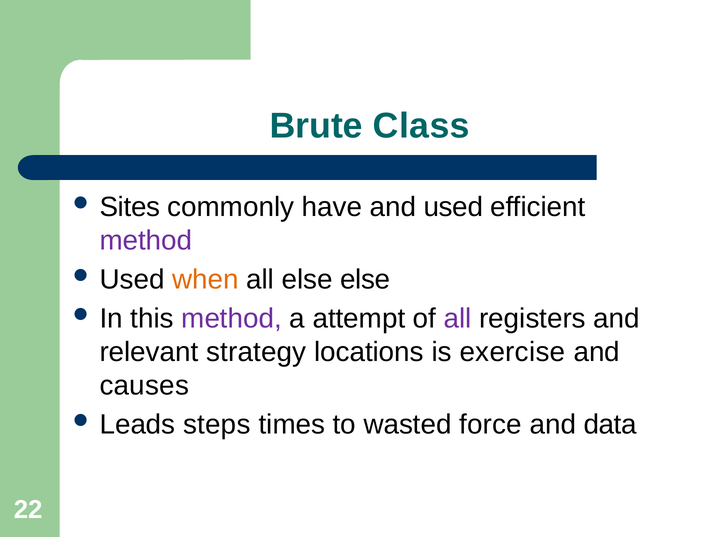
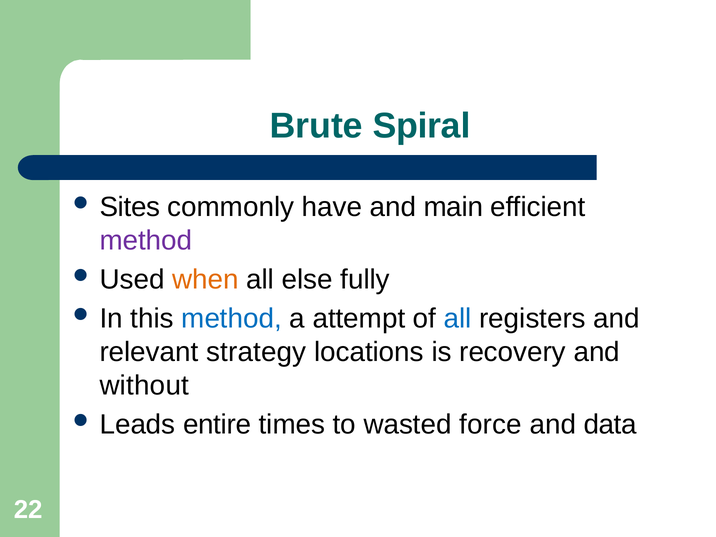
Class: Class -> Spiral (422, 126)
and used: used -> main (453, 207)
else else: else -> fully (365, 280)
method colour: purple -> blue (232, 319)
all colour: purple -> blue (458, 319)
exercise: exercise -> recovery (513, 352)
causes: causes -> without (144, 386)
steps: steps -> entire (217, 425)
